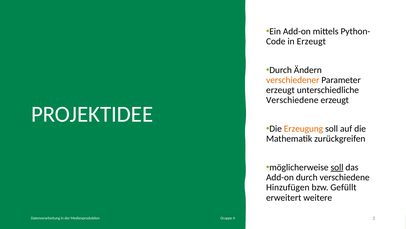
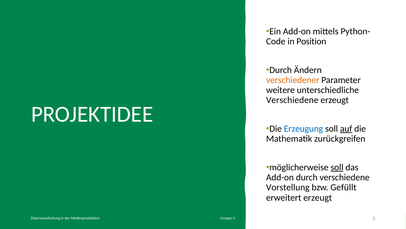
in Erzeugt: Erzeugt -> Position (311, 41)
erzeugt: erzeugt -> weitere (280, 90)
Erzeugung colour: orange -> blue (304, 128)
auf underline: none -> present (346, 128)
Hinzufügen: Hinzufügen -> Vorstellung (288, 187)
erweitert weitere: weitere -> erzeugt (318, 197)
